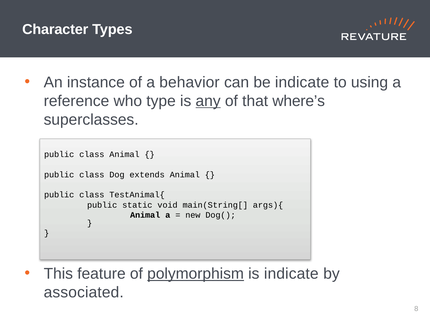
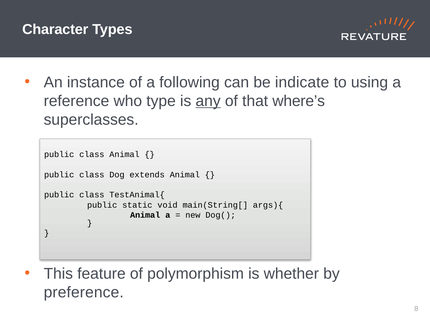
behavior: behavior -> following (190, 82)
polymorphism underline: present -> none (196, 273)
is indicate: indicate -> whether (291, 273)
associated: associated -> preference (84, 292)
